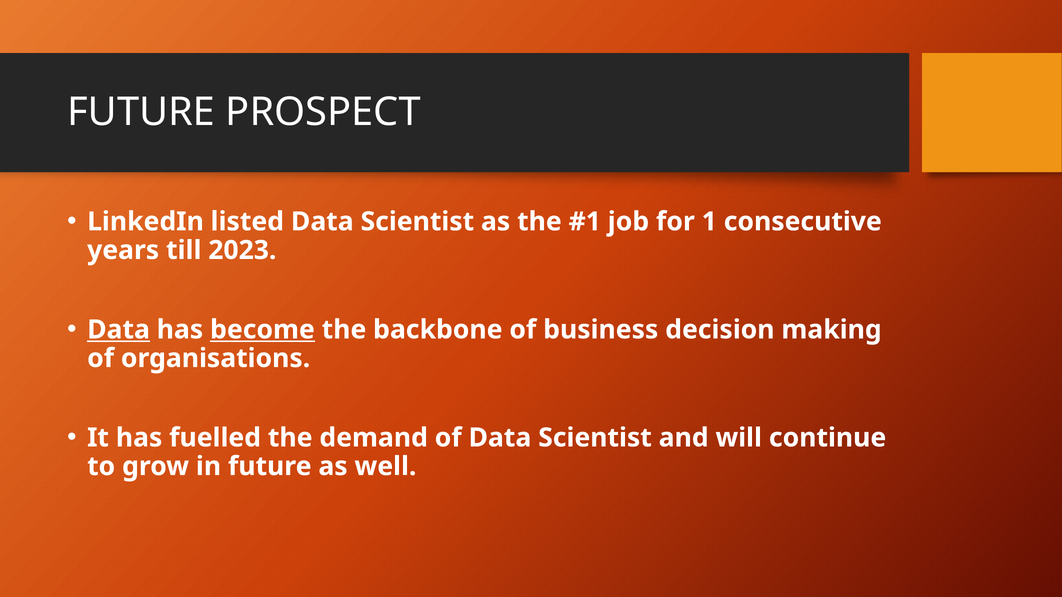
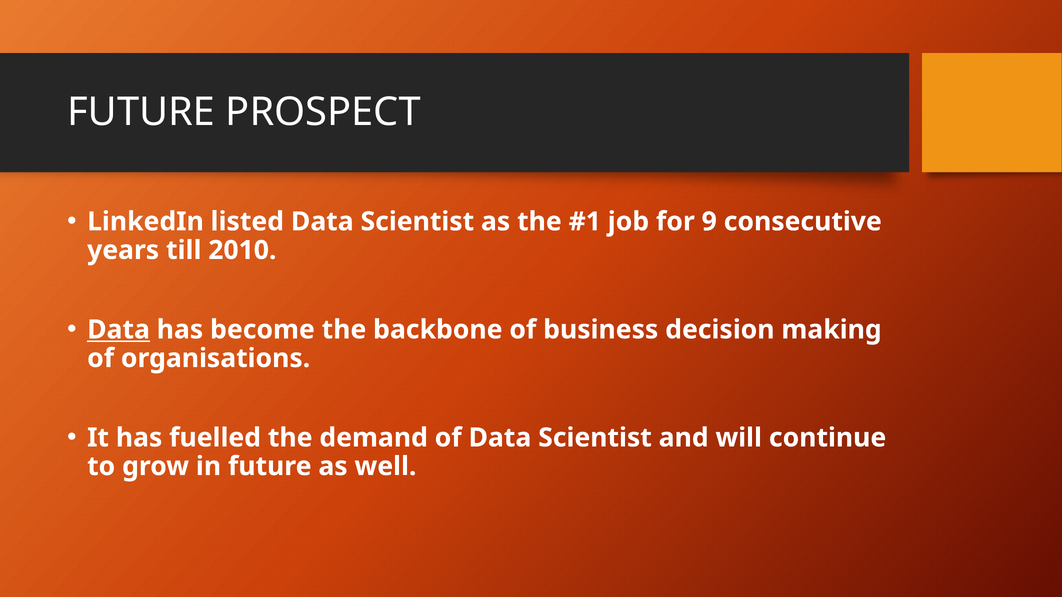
1: 1 -> 9 (709, 222)
2023: 2023 -> 2010 (242, 250)
become underline: present -> none (262, 330)
